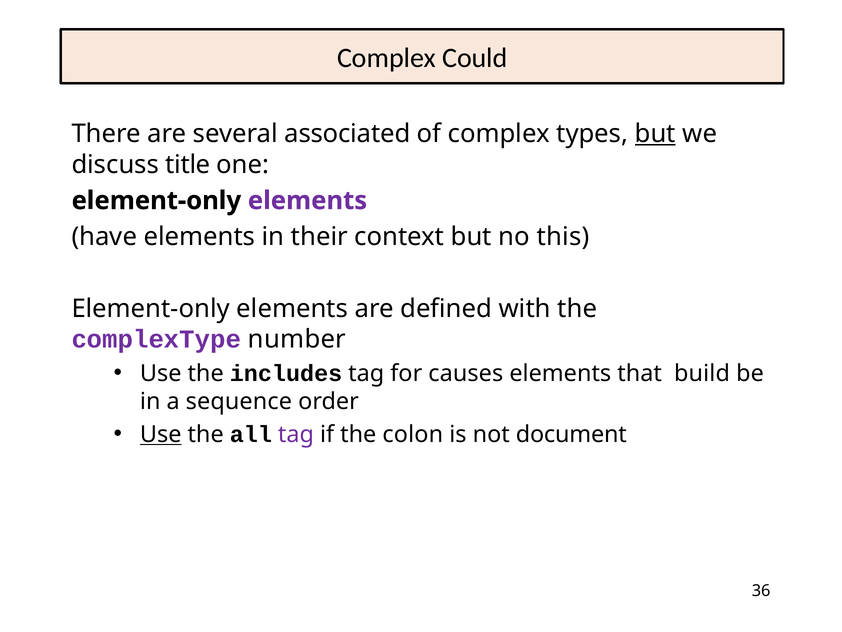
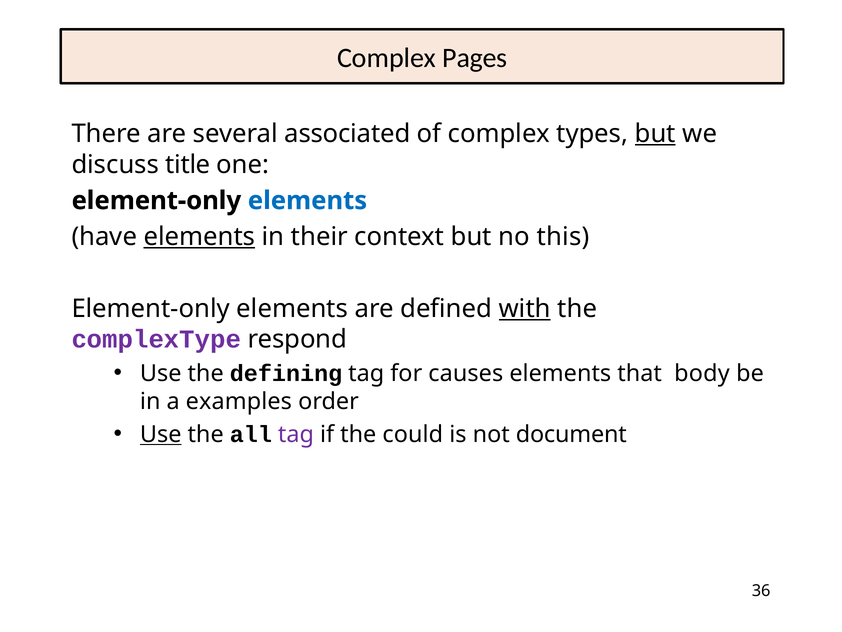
Could: Could -> Pages (475, 58)
elements colour: purple -> blue (307, 200)
elements underline: none -> present (199, 236)
with underline: none -> present (525, 308)
number: number -> respond (297, 339)
includes: includes -> defining (286, 373)
build: build -> body (702, 373)
sequence: sequence -> examples (239, 401)
colon: colon -> could (413, 434)
